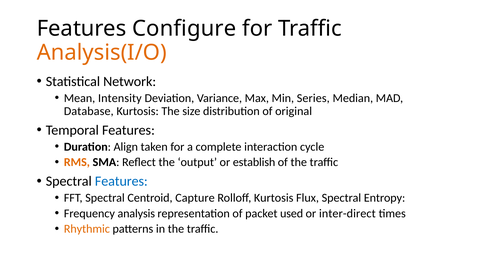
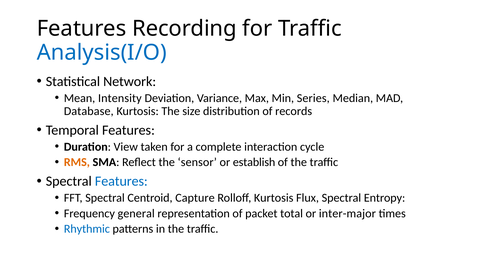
Configure: Configure -> Recording (184, 29)
Analysis(I/O colour: orange -> blue (102, 52)
original: original -> records (294, 111)
Align: Align -> View (126, 147)
output: output -> sensor (197, 162)
analysis: analysis -> general (136, 214)
used: used -> total (292, 214)
inter-direct: inter-direct -> inter-major (347, 214)
Rhythmic colour: orange -> blue (87, 229)
